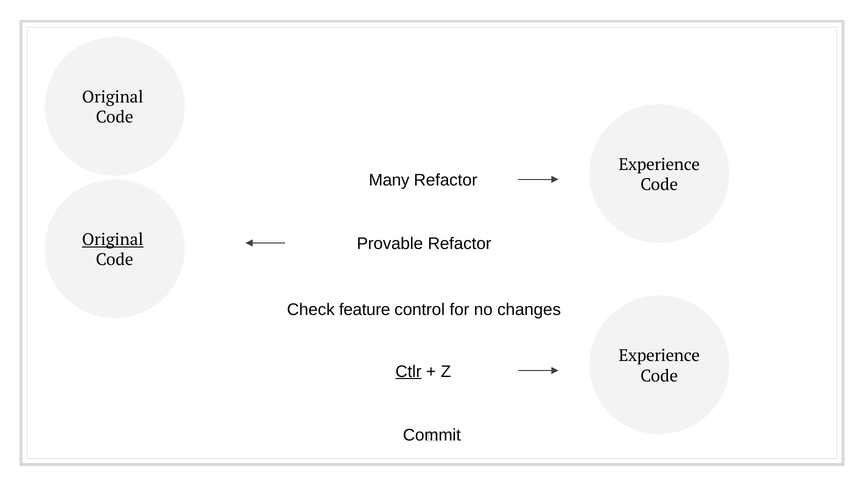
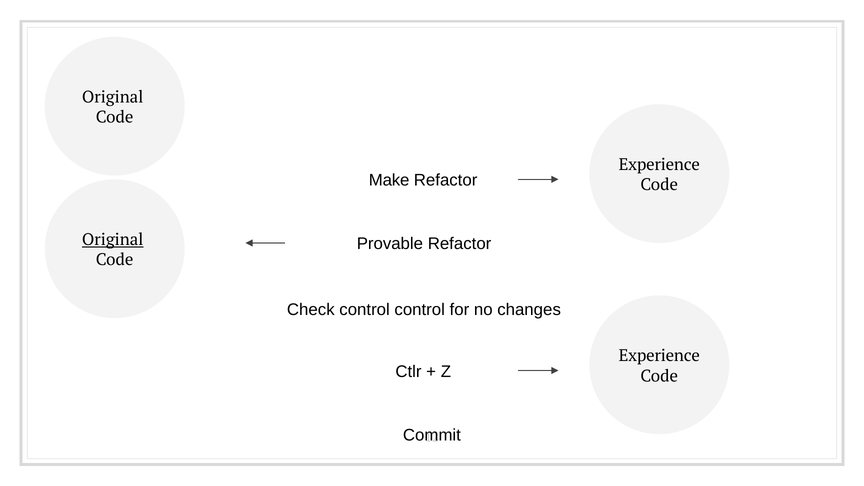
Many: Many -> Make (389, 180)
Check feature: feature -> control (365, 309)
Ctlr underline: present -> none (408, 371)
